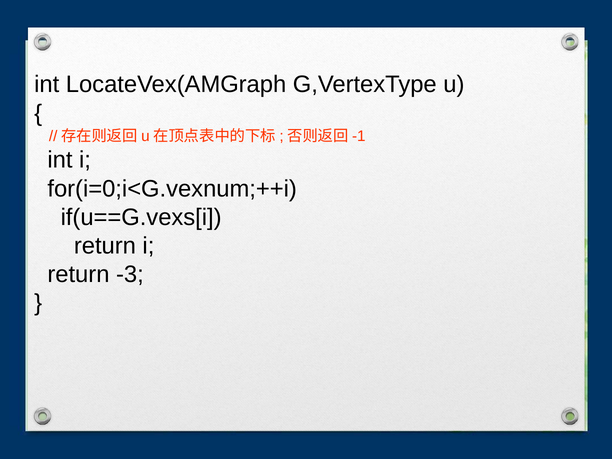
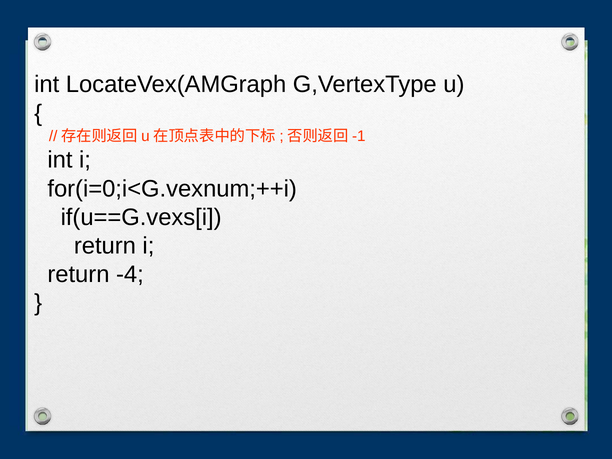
-3: -3 -> -4 (130, 274)
